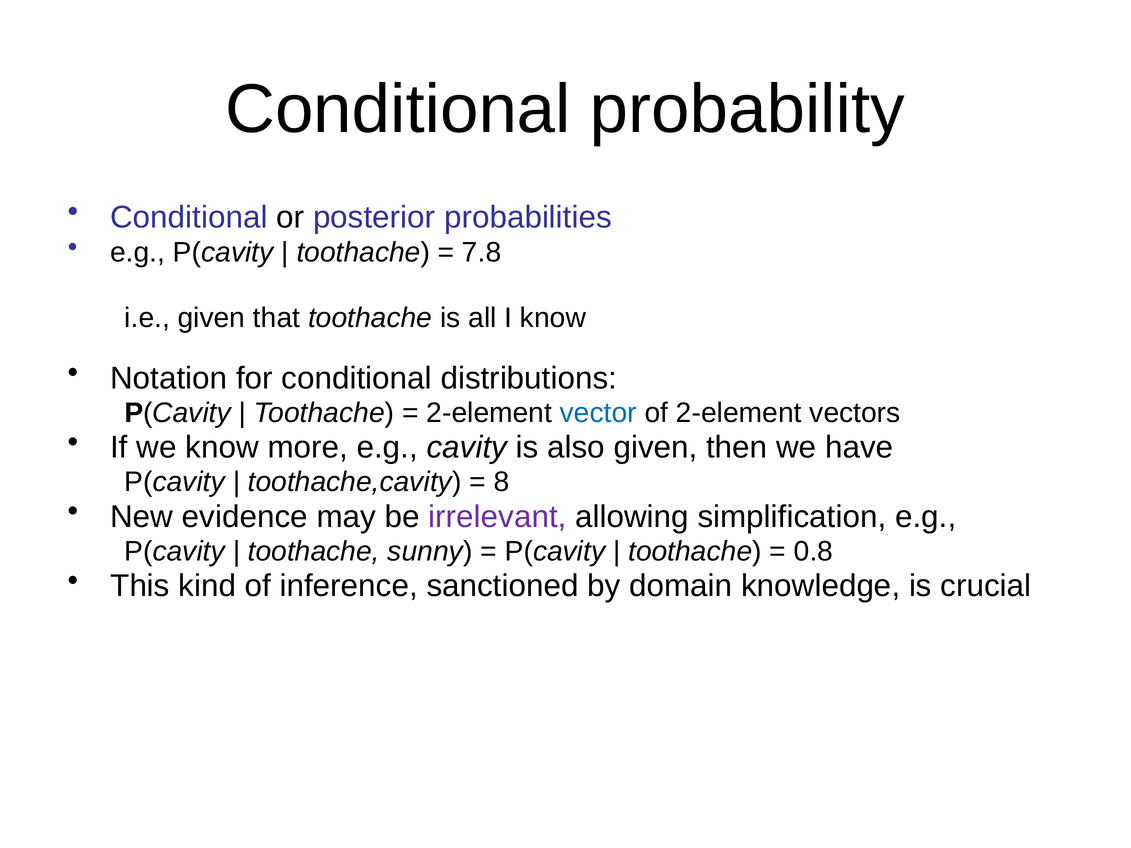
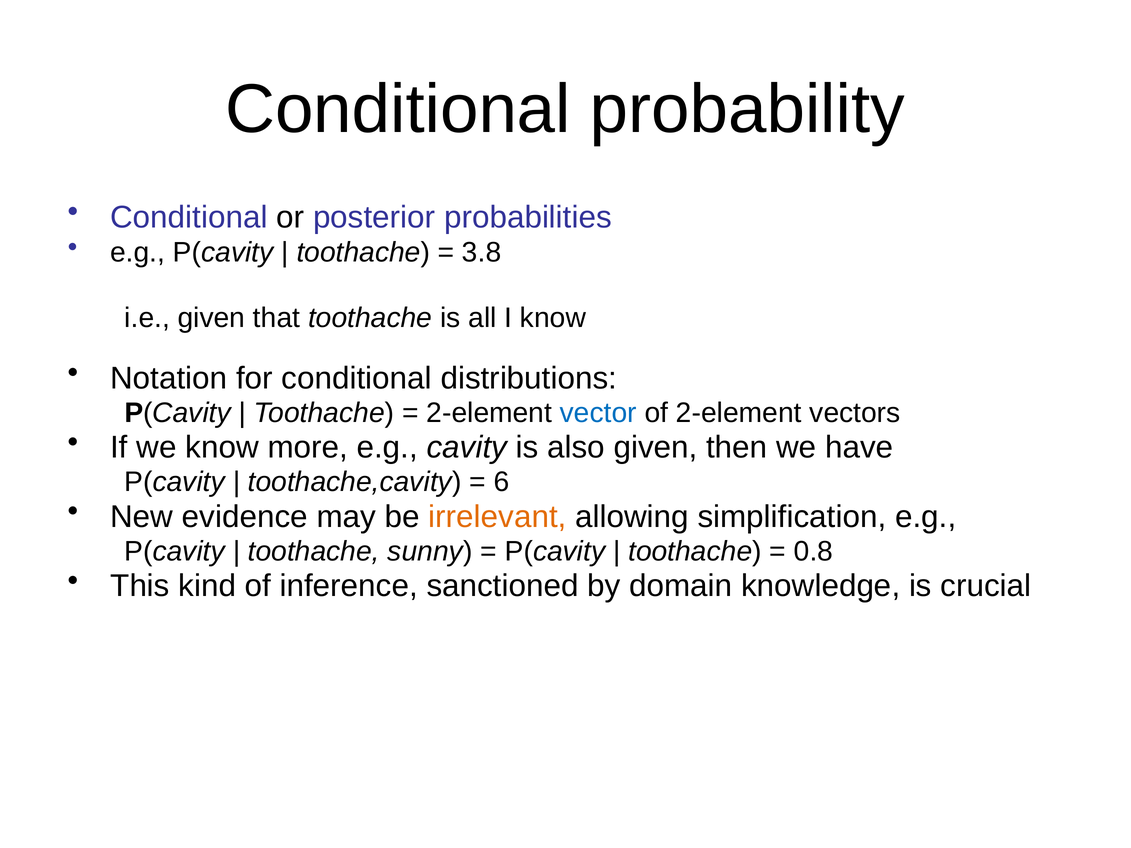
7.8: 7.8 -> 3.8 (482, 252)
8: 8 -> 6 (501, 482)
irrelevant colour: purple -> orange (497, 517)
